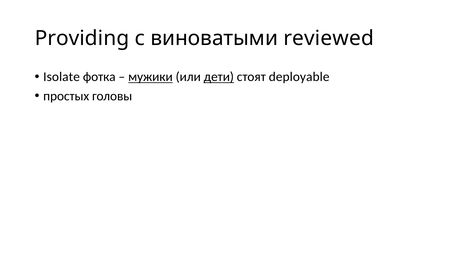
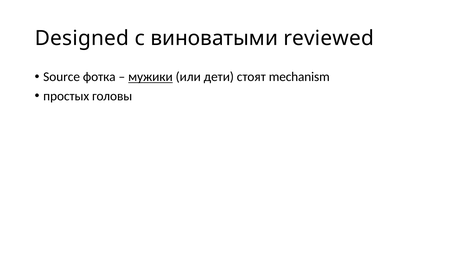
Providing: Providing -> Designed (82, 38)
Isolate: Isolate -> Source (62, 77)
дети underline: present -> none (219, 77)
deployable: deployable -> mechanism (299, 77)
